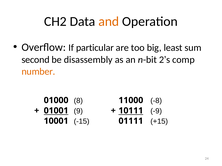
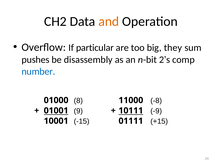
least: least -> they (173, 48)
second: second -> pushes (36, 60)
number colour: orange -> blue (38, 72)
